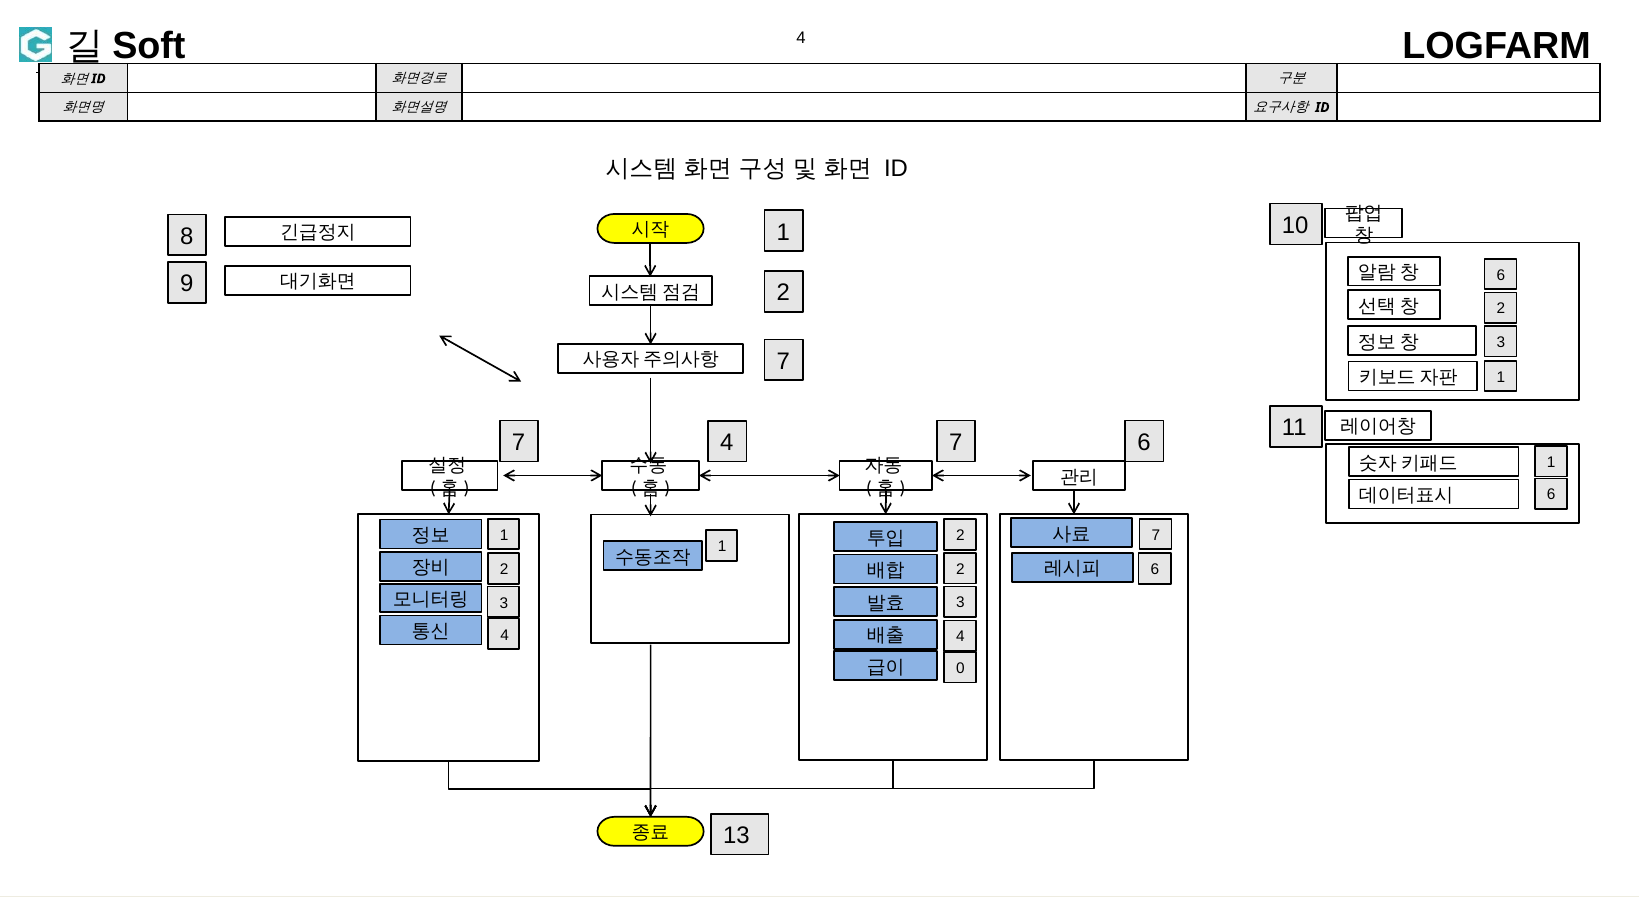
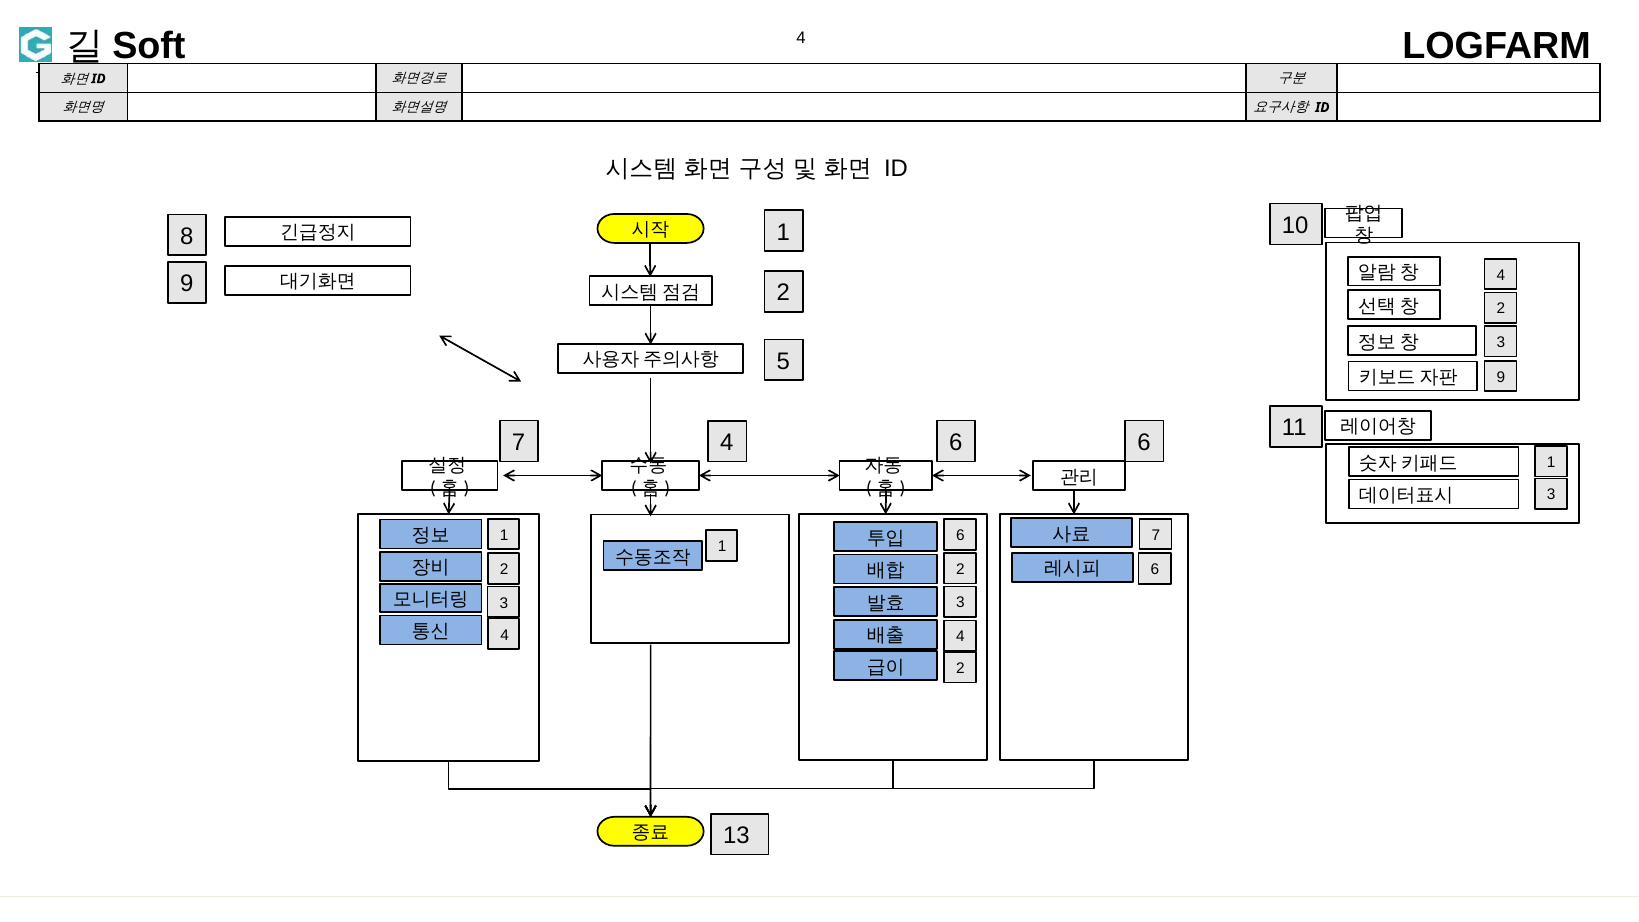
6: 6 -> 4 (1501, 275)
7: 7 -> 5 (783, 362)
1: 1 -> 9 (1501, 377)
4 7: 7 -> 6 (956, 443)
6: 6 -> 3 (1551, 495)
2: 2 -> 6 (960, 535)
0: 0 -> 2 (960, 668)
